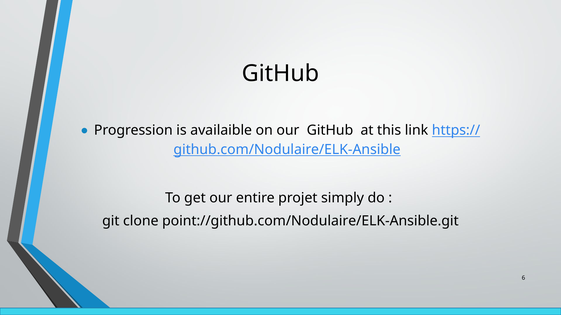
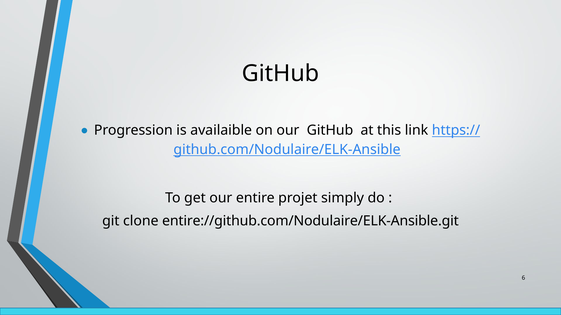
point://github.com/Nodulaire/ELK-Ansible.git: point://github.com/Nodulaire/ELK-Ansible.git -> entire://github.com/Nodulaire/ELK-Ansible.git (310, 221)
